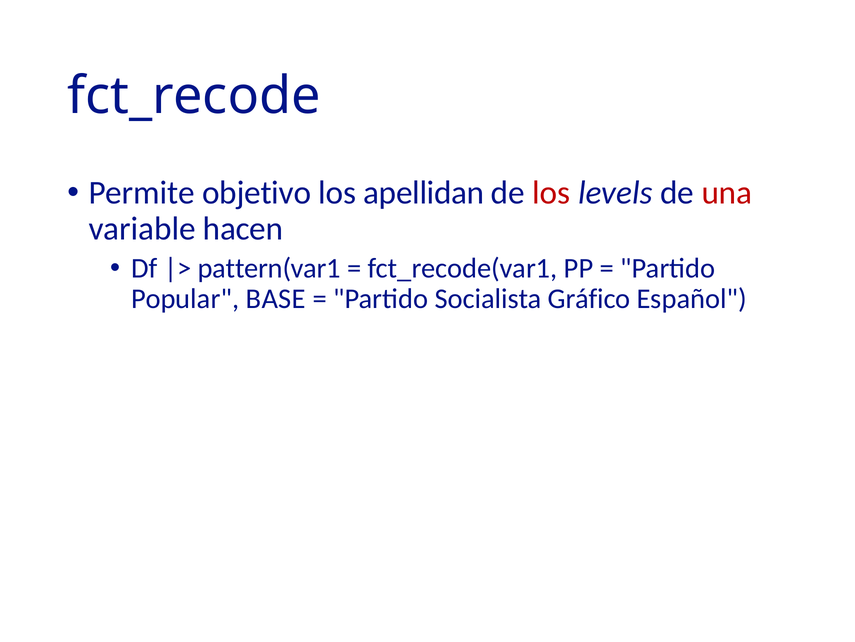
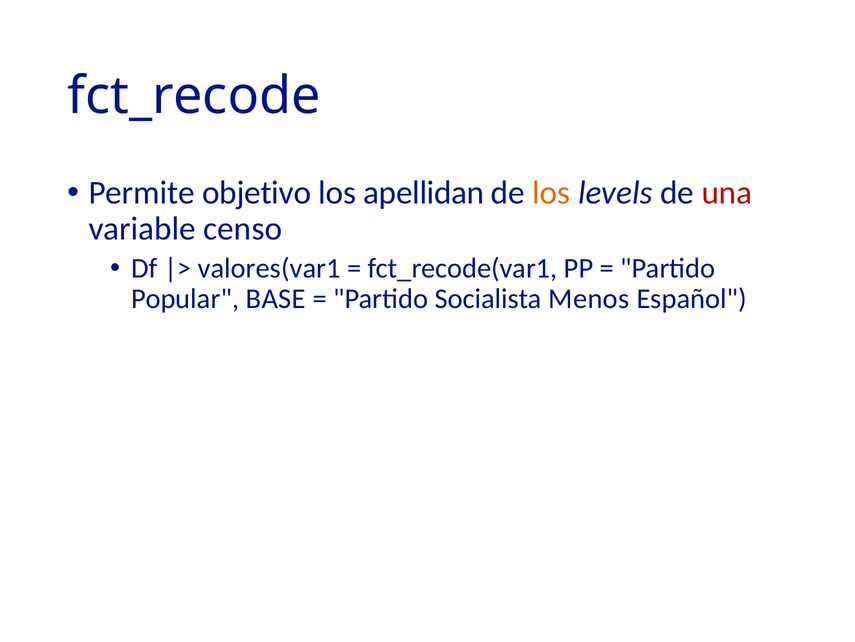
los colour: red -> orange (551, 193)
hacen: hacen -> censo (243, 229)
pattern(var1: pattern(var1 -> valores(var1 (269, 268)
Gráfico: Gráfico -> Menos (589, 299)
